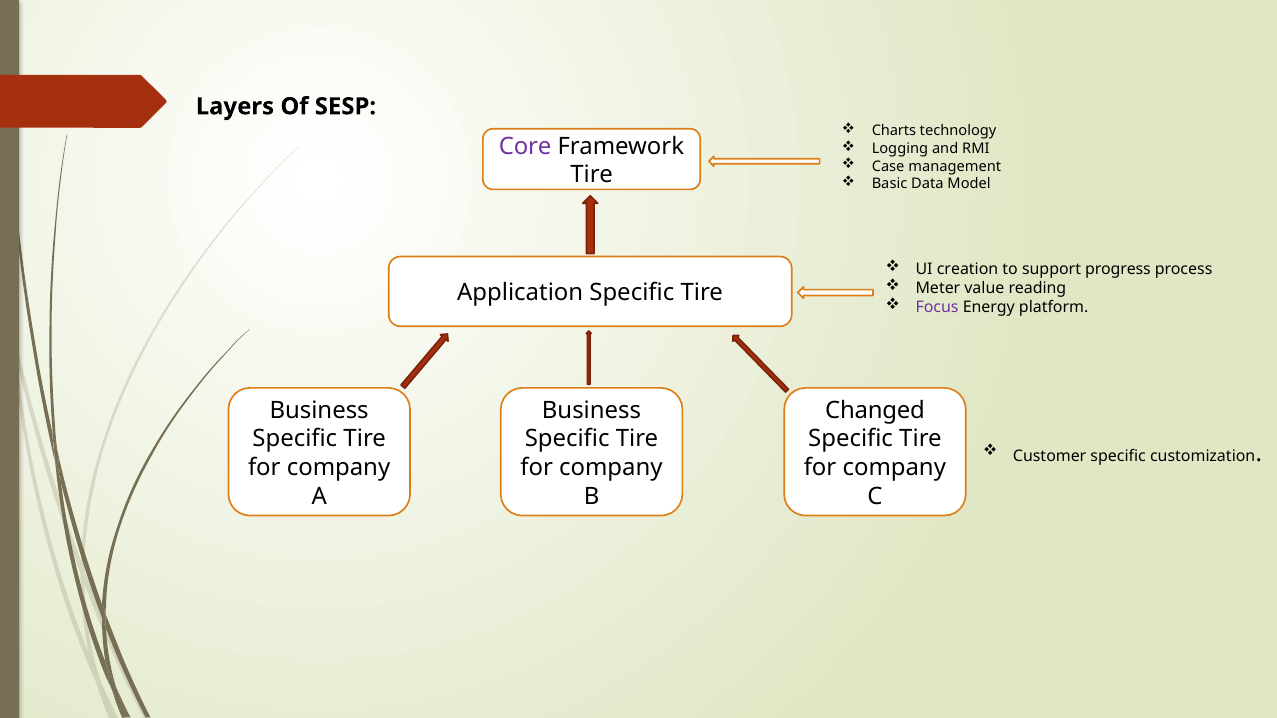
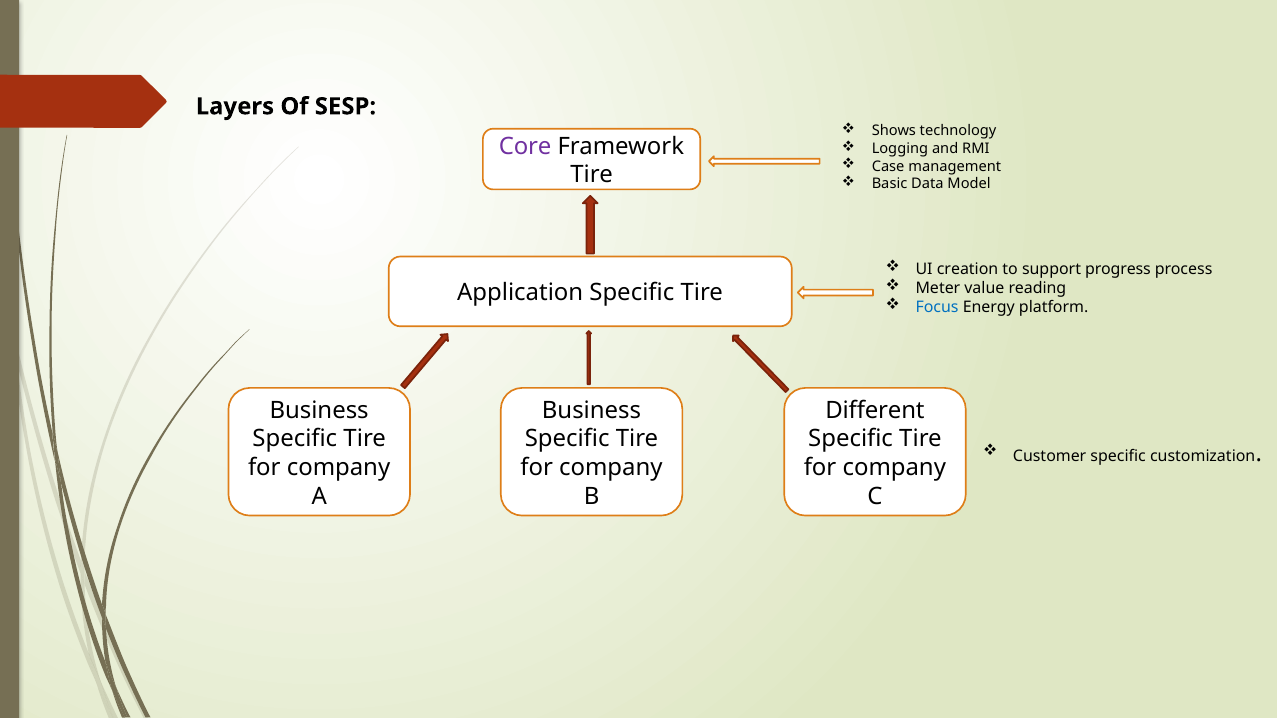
Charts: Charts -> Shows (894, 131)
Focus colour: purple -> blue (937, 307)
Changed: Changed -> Different (875, 410)
